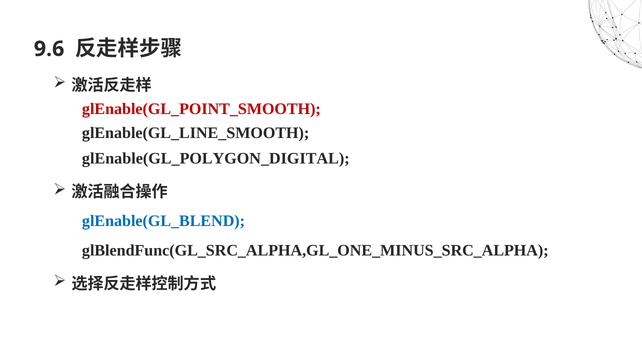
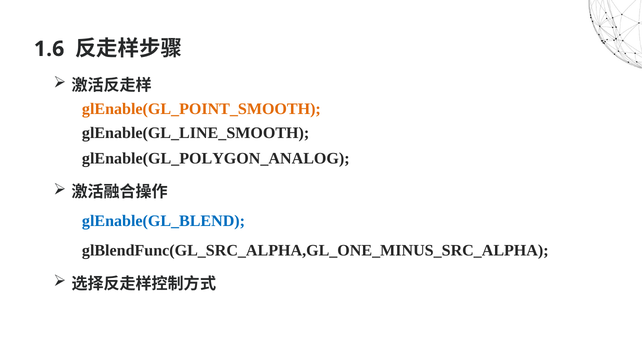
9.6: 9.6 -> 1.6 (49, 49)
glEnable(GL_POINT_SMOOTH colour: red -> orange (201, 109)
glEnable(GL_POLYGON_DIGITAL: glEnable(GL_POLYGON_DIGITAL -> glEnable(GL_POLYGON_ANALOG (216, 158)
